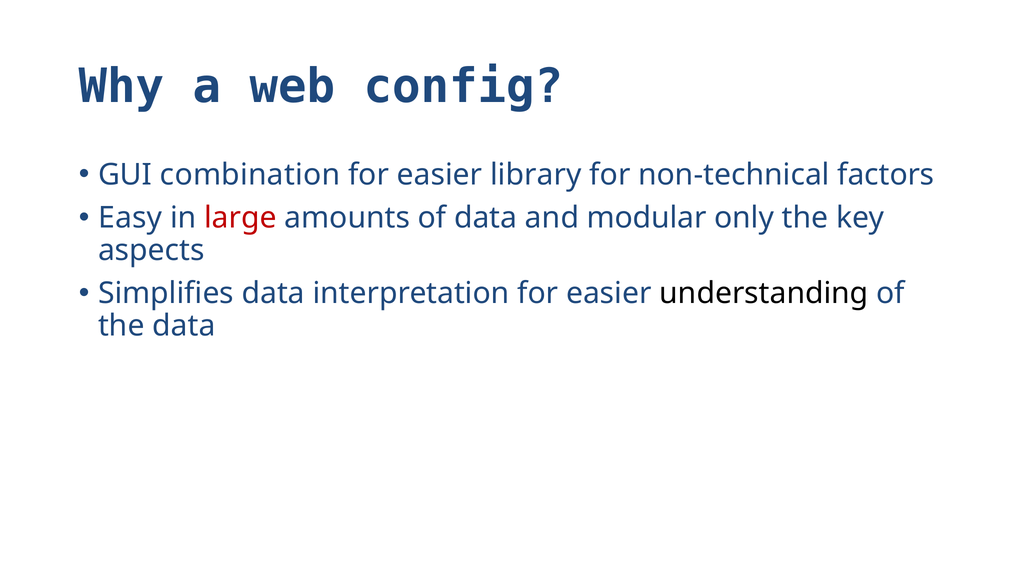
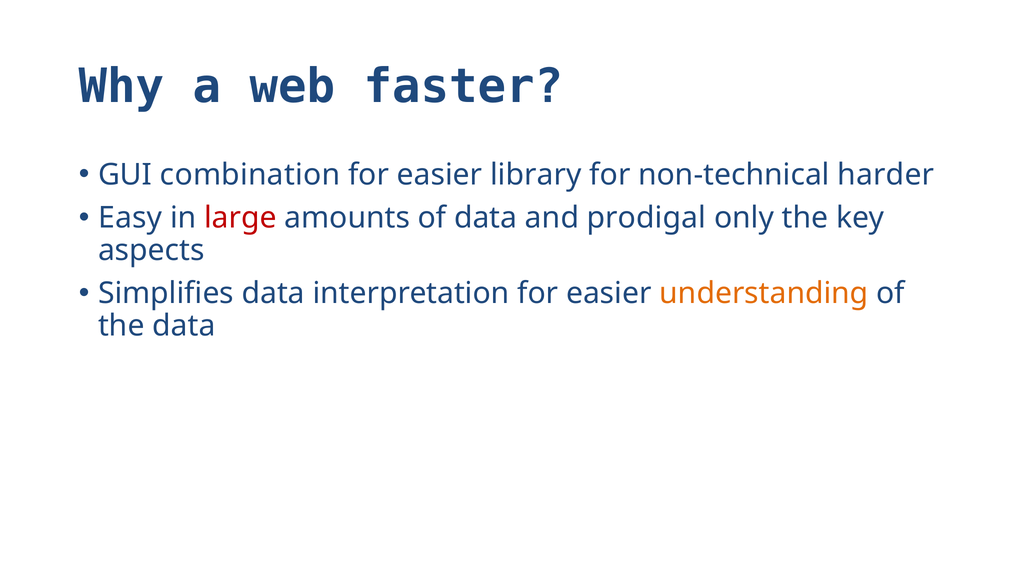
config: config -> faster (463, 87)
factors: factors -> harder (886, 175)
modular: modular -> prodigal (647, 218)
understanding colour: black -> orange (764, 294)
